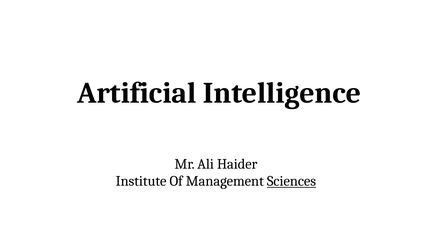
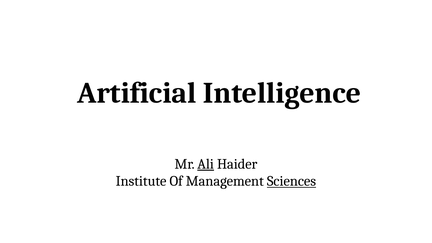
Ali underline: none -> present (206, 164)
